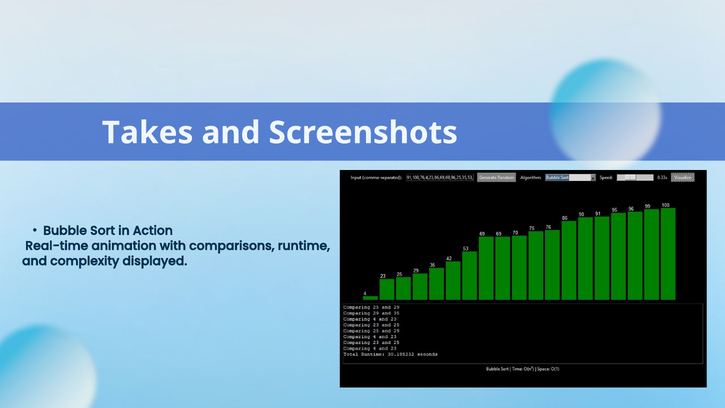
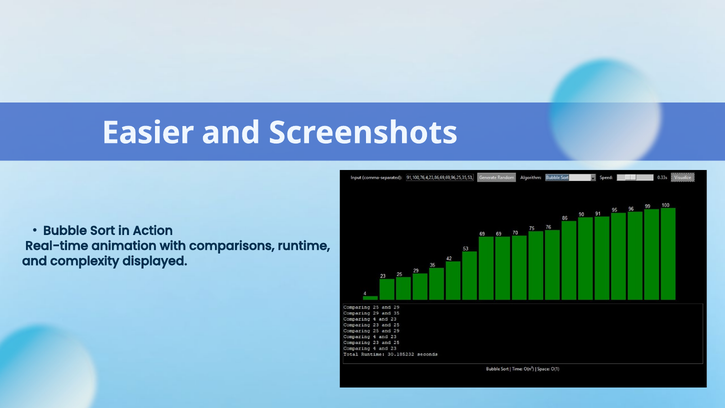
Takes: Takes -> Easier (148, 133)
